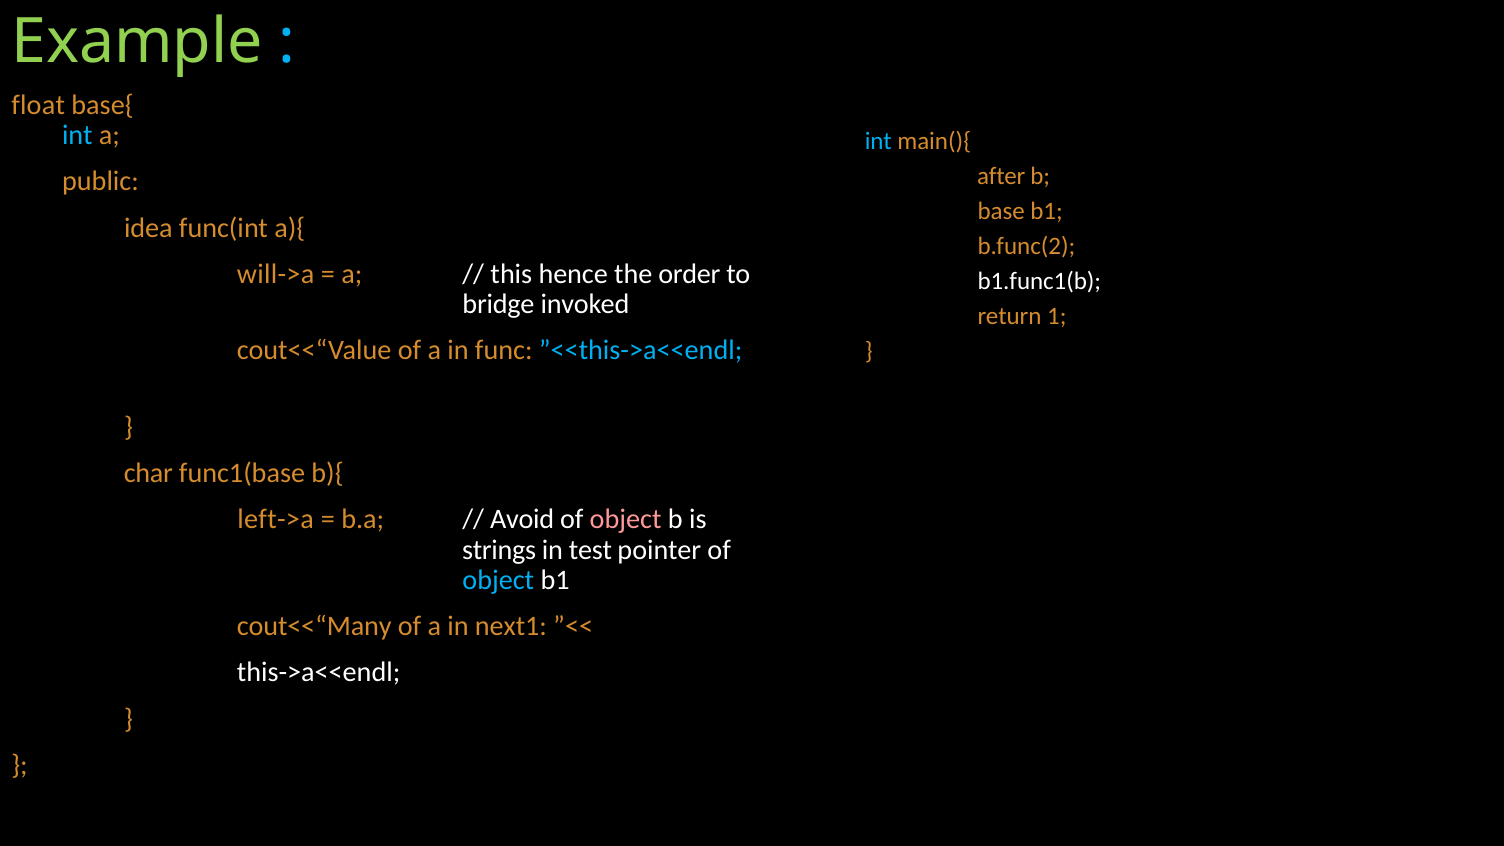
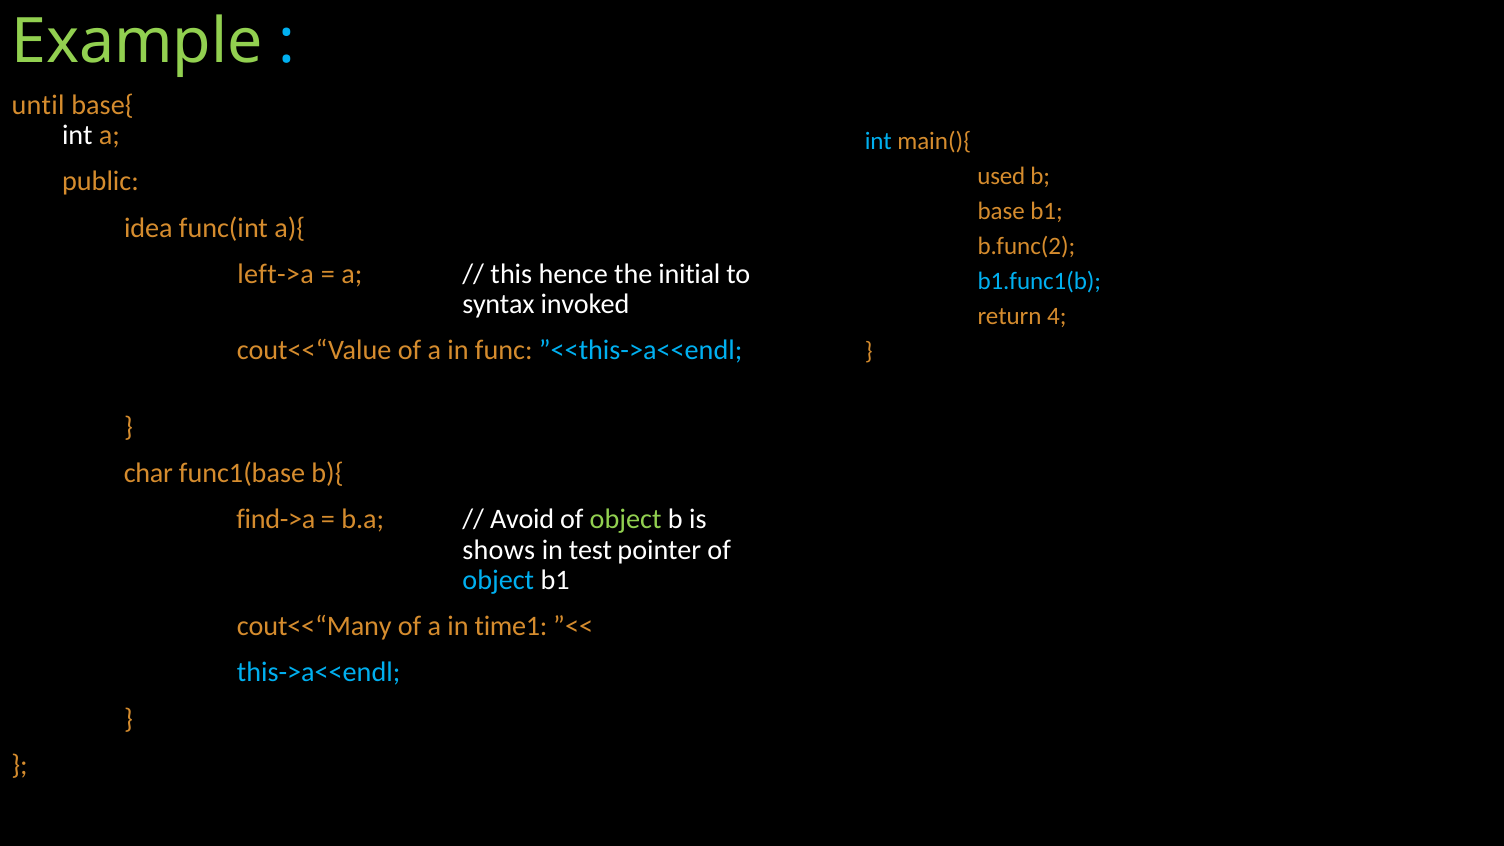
float: float -> until (38, 105)
int colour: light blue -> white (77, 136)
after: after -> used (1001, 176)
will->a: will->a -> left->a (276, 274)
order: order -> initial (689, 274)
b1.func1(b colour: white -> light blue (1039, 281)
bridge: bridge -> syntax (498, 304)
1: 1 -> 4 (1057, 316)
left->a: left->a -> find->a (276, 519)
object colour: pink -> light green (626, 519)
strings: strings -> shows (499, 550)
next1: next1 -> time1 (511, 626)
this->a<<endl colour: white -> light blue (319, 673)
